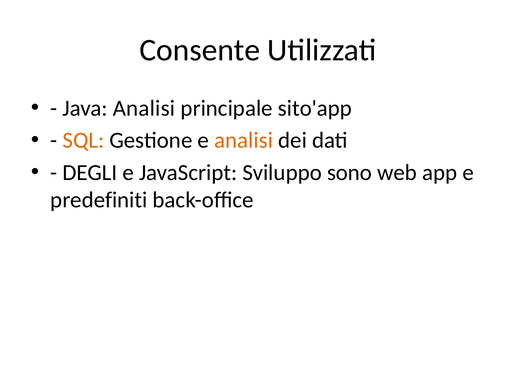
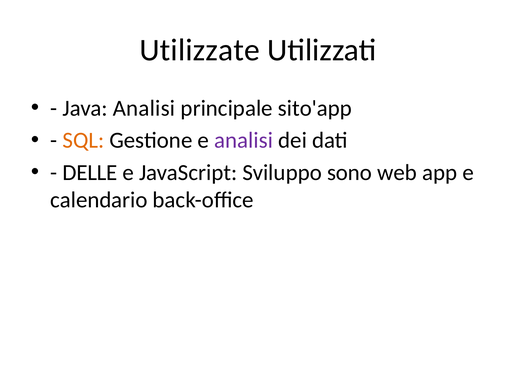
Consente: Consente -> Utilizzate (200, 50)
analisi colour: orange -> purple (244, 140)
DEGLI: DEGLI -> DELLE (90, 172)
predefiniti: predefiniti -> calendario (99, 200)
